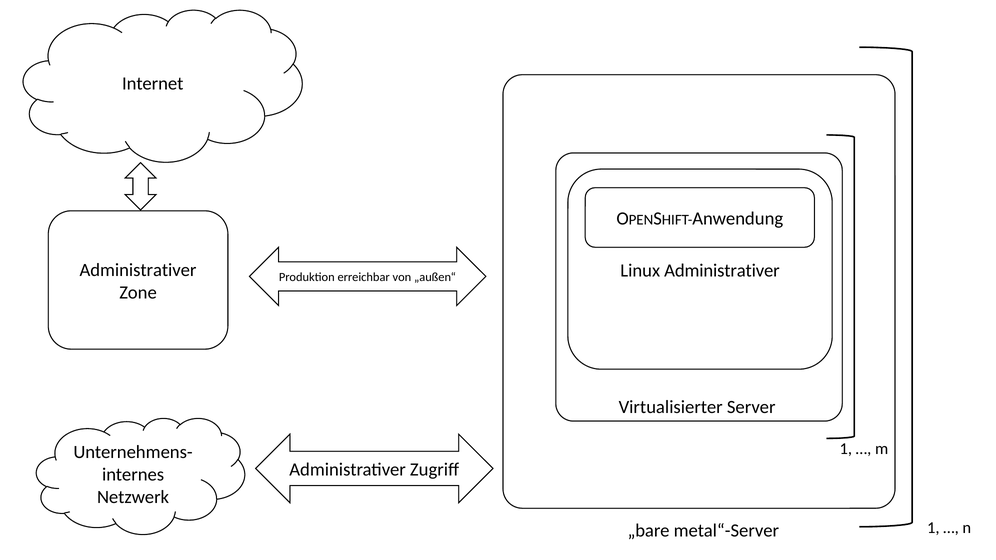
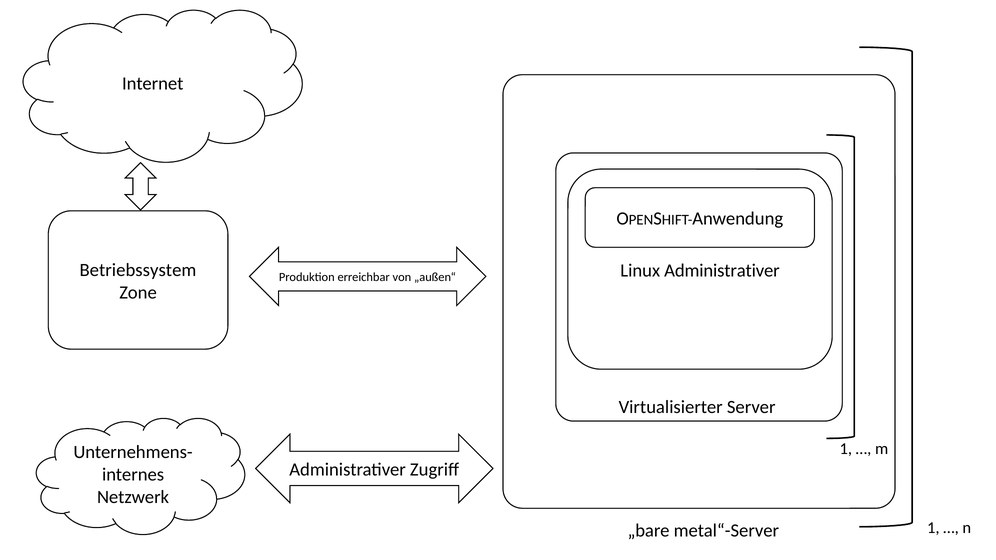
Administrativer: Administrativer -> Betriebssystem (138, 270)
